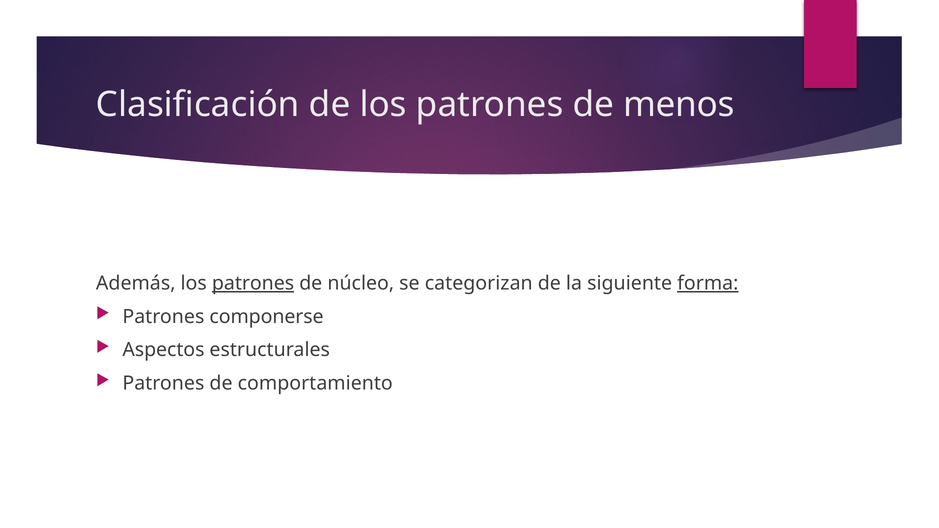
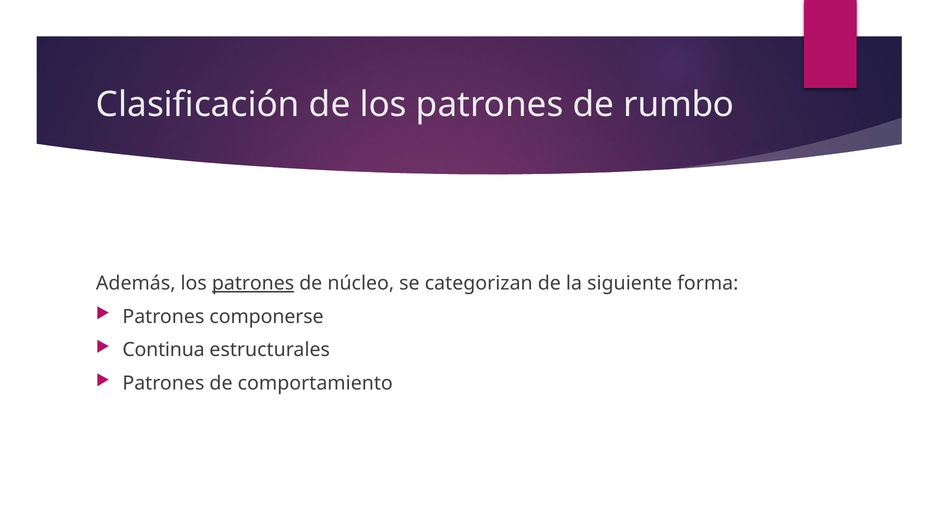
menos: menos -> rumbo (679, 105)
forma underline: present -> none (708, 283)
Aspectos: Aspectos -> Continua (164, 350)
